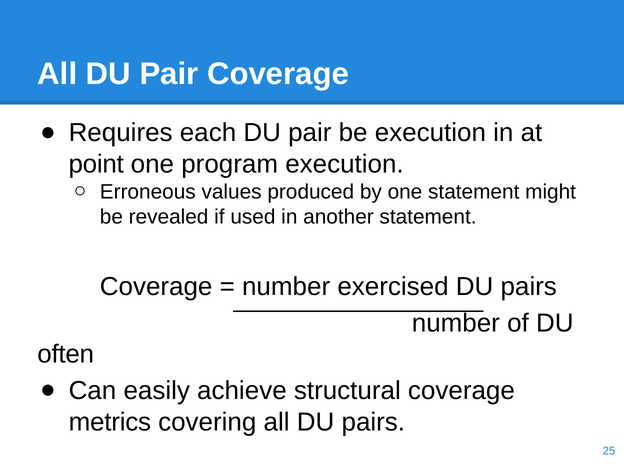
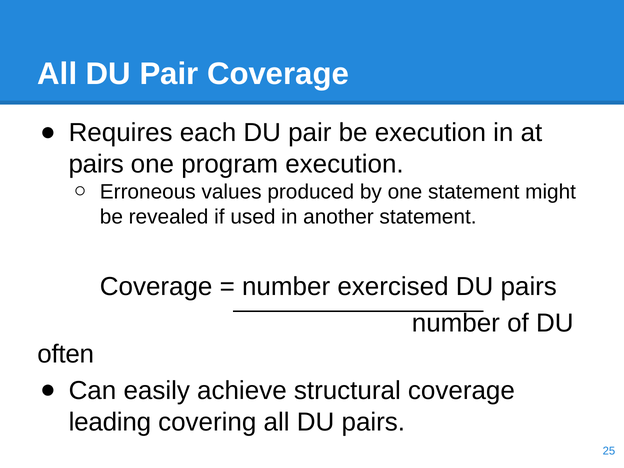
point: point -> pairs (96, 164)
metrics: metrics -> leading (110, 422)
